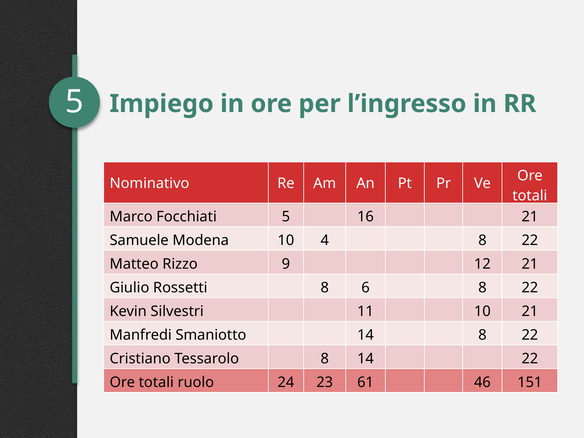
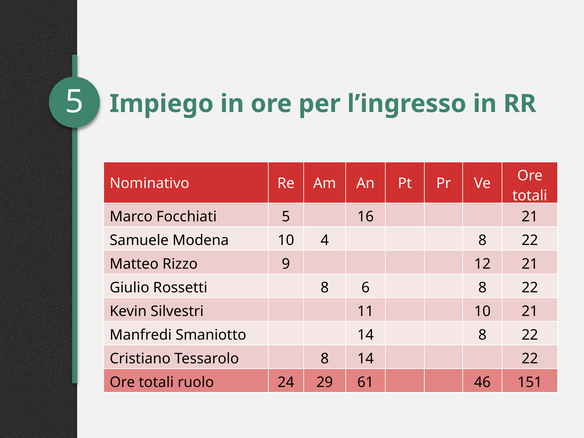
23: 23 -> 29 (325, 382)
